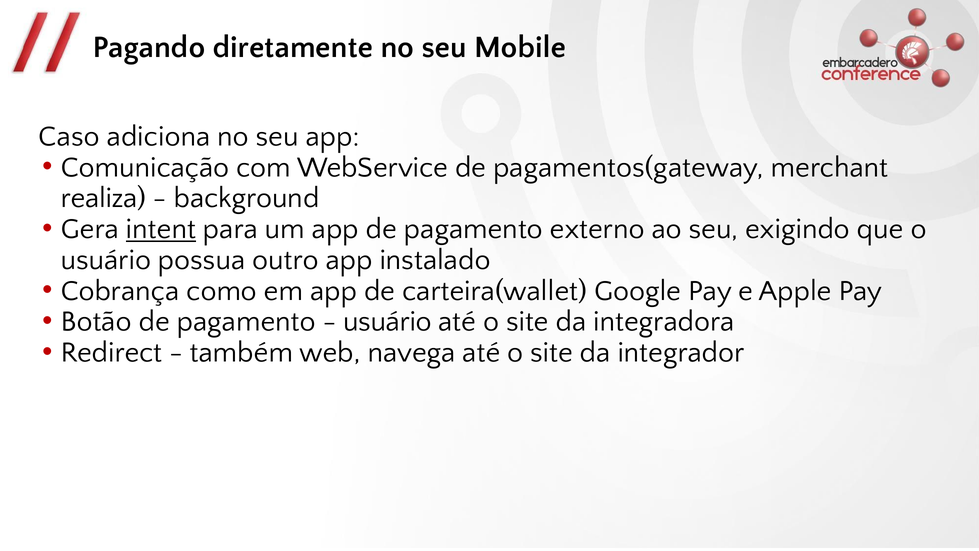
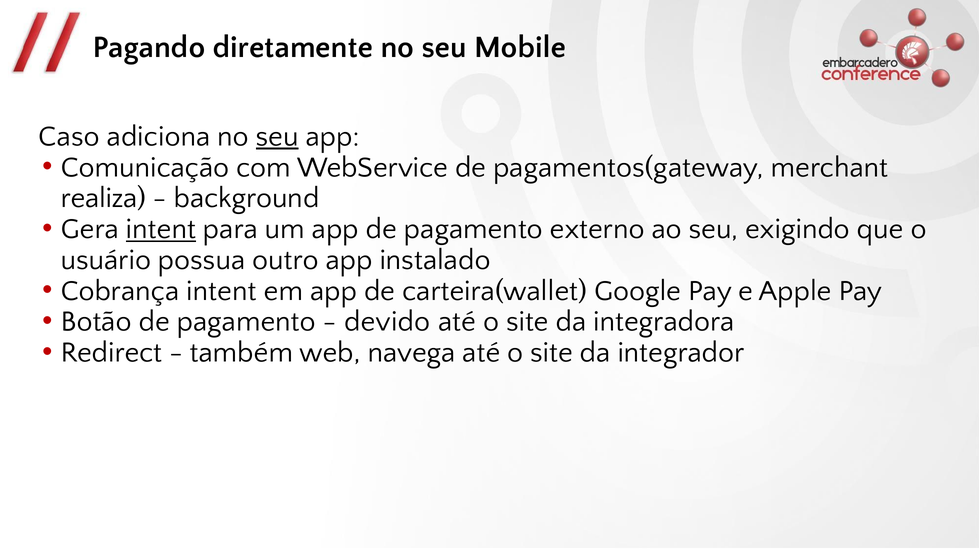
seu underline: none -> present (277, 136)
Cobrança como: como -> intent (222, 290)
usuário: usuário -> devido (387, 321)
